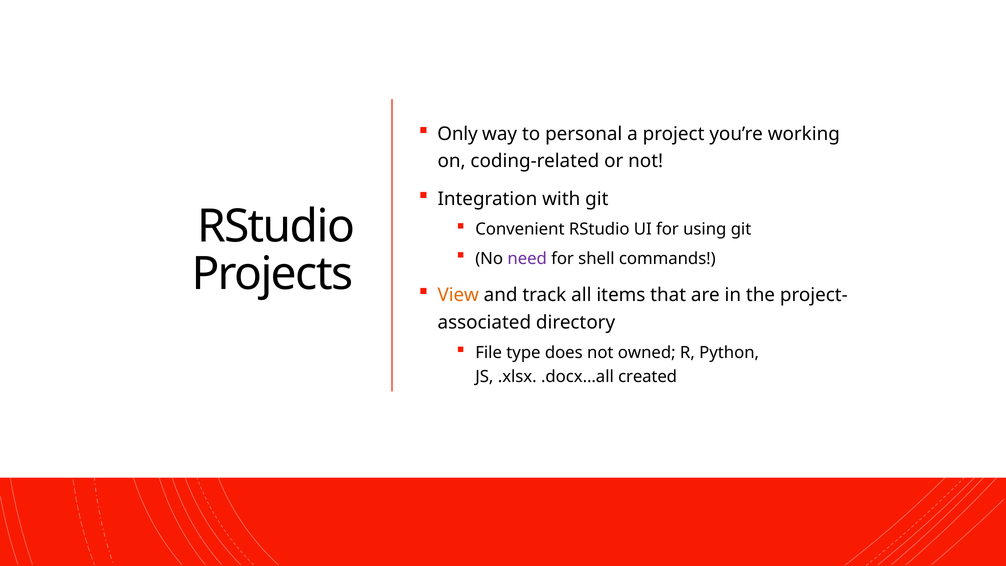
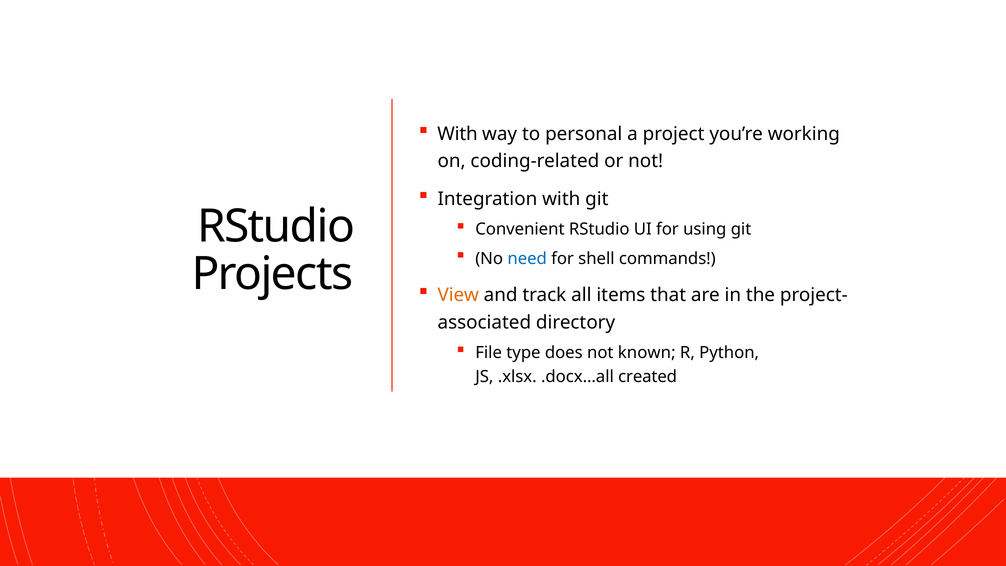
Only: Only -> With (458, 134)
need colour: purple -> blue (527, 259)
owned: owned -> known (647, 353)
